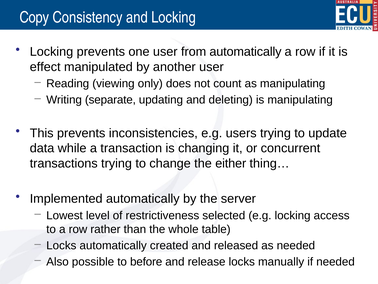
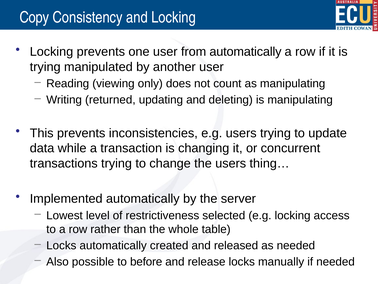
effect: effect -> trying (45, 67)
separate: separate -> returned (110, 100)
the either: either -> users (231, 163)
